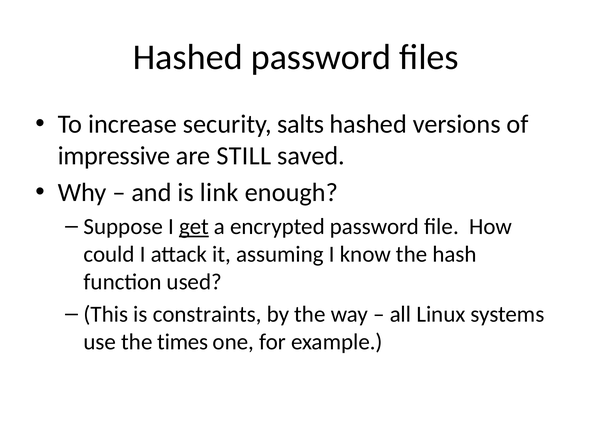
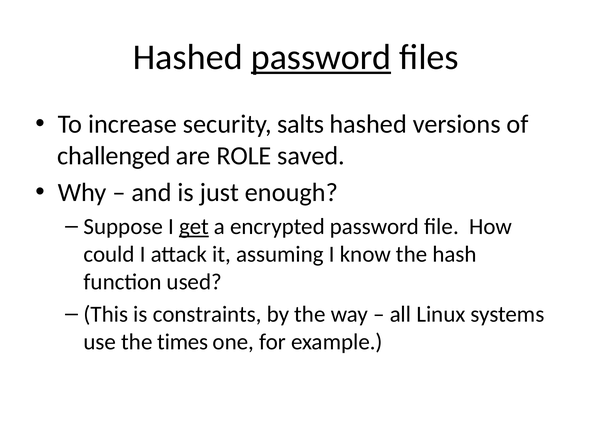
password underline: none -> present (321, 57)
impressive: impressive -> challenged (114, 156)
STILL: STILL -> ROLE (244, 156)
link: link -> just (219, 193)
